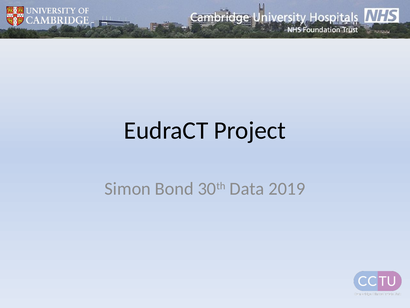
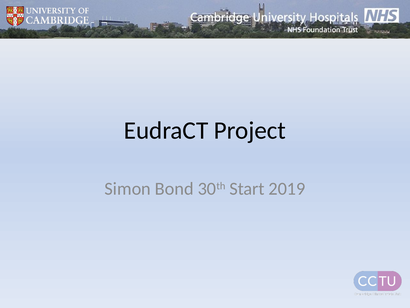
Data: Data -> Start (247, 189)
